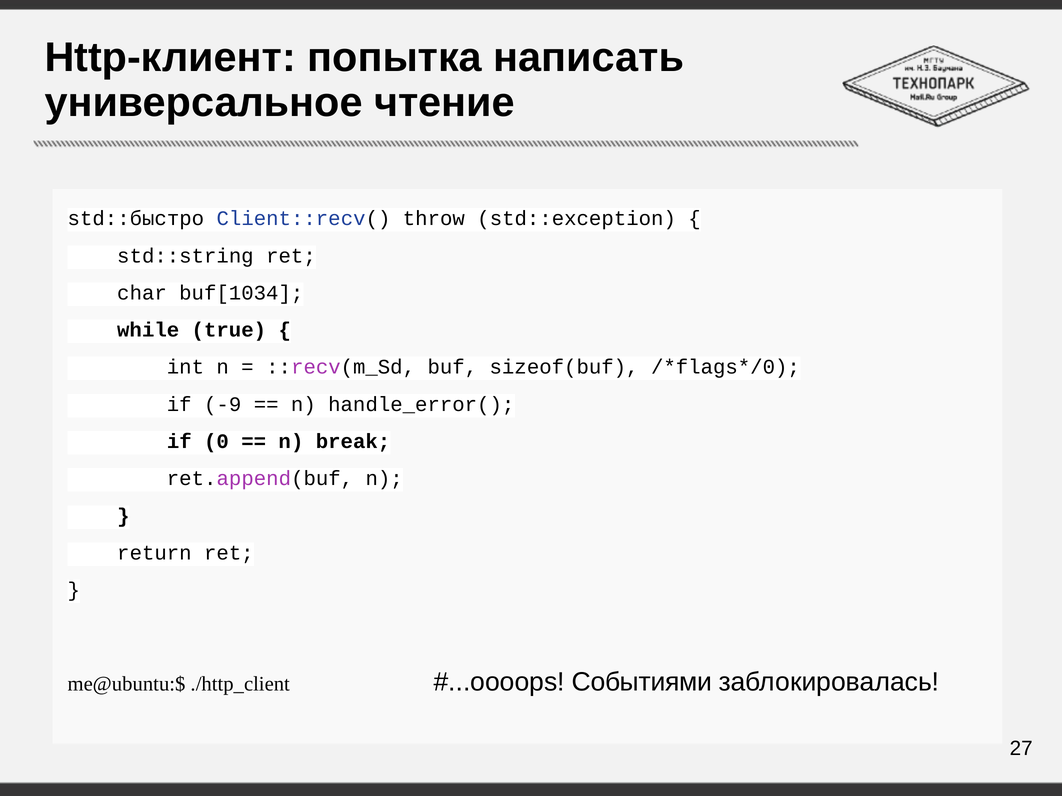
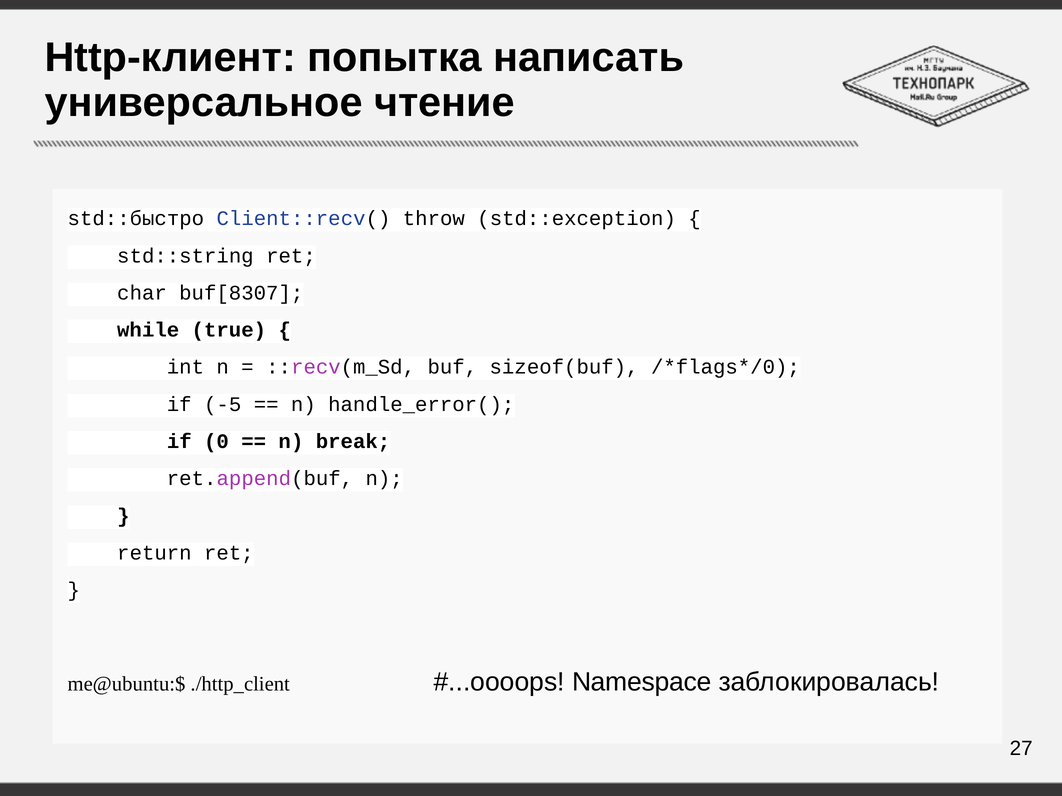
buf[1034: buf[1034 -> buf[8307 (241, 293)
-9: -9 -> -5 (223, 405)
Событиями: Событиями -> Namespace (642, 682)
